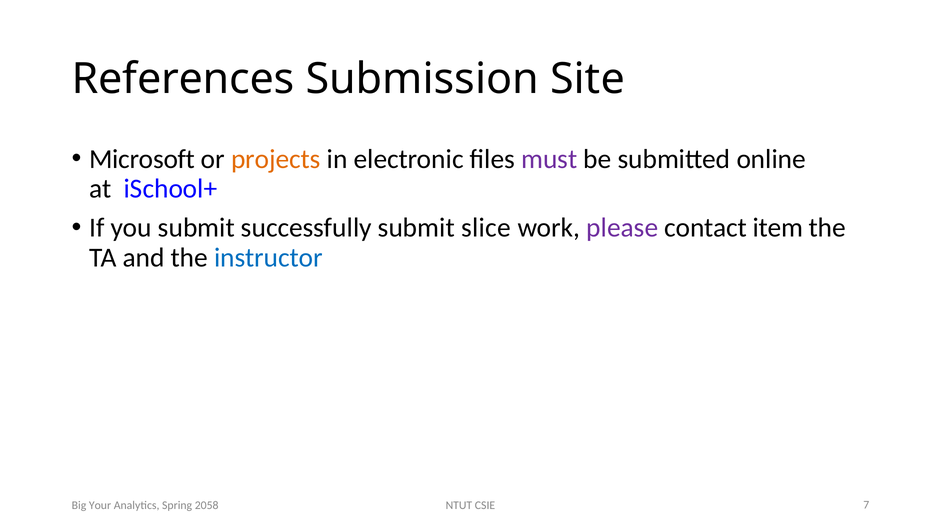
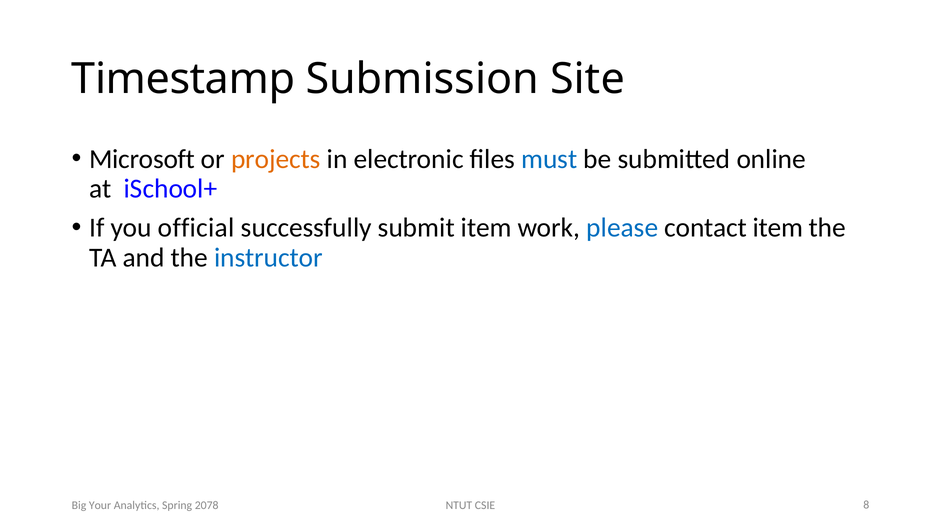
References: References -> Timestamp (183, 79)
must colour: purple -> blue (549, 159)
you submit: submit -> official (196, 228)
submit slice: slice -> item (486, 228)
please colour: purple -> blue (622, 228)
2058: 2058 -> 2078 (207, 505)
7: 7 -> 8 (866, 505)
